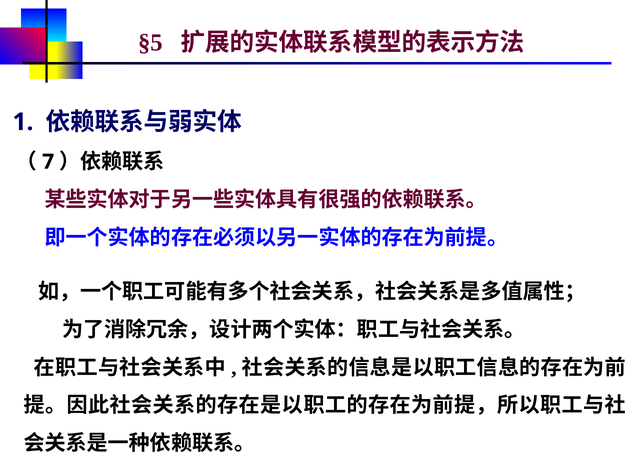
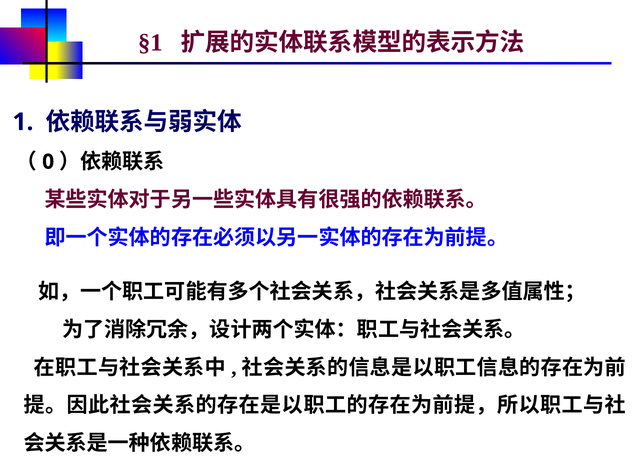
§5: §5 -> §1 (150, 43)
7: 7 -> 0 (48, 162)
